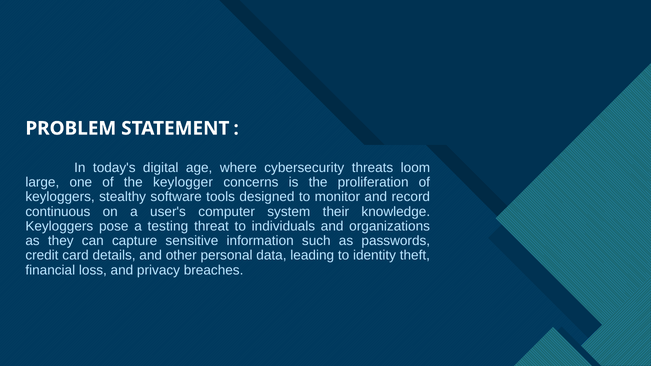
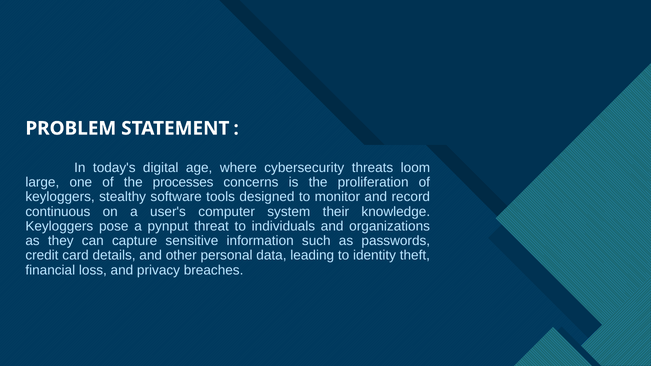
keylogger: keylogger -> processes (183, 182)
testing: testing -> pynput (168, 226)
